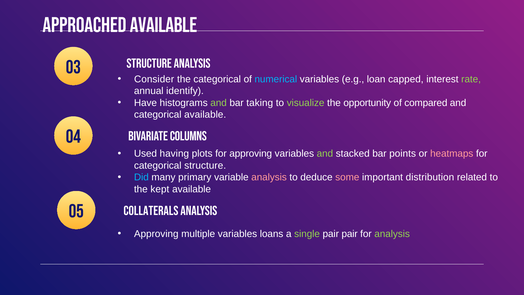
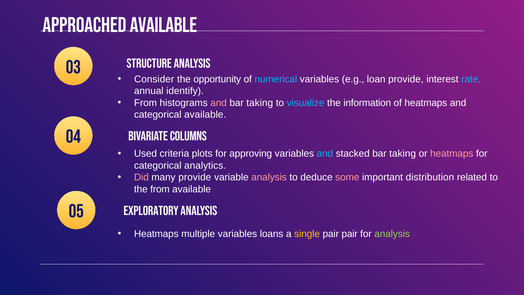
the categorical: categorical -> opportunity (217, 79)
loan capped: capped -> provide (406, 79)
rate colour: light green -> light blue (471, 79)
Have: Have -> From (145, 103)
and colour: light green -> pink (219, 103)
visualize colour: light green -> light blue (306, 103)
opportunity: opportunity -> information (367, 103)
of compared: compared -> heatmaps (426, 103)
having: having -> criteria (174, 154)
and colour: light green -> light blue (325, 154)
stacked bar points: points -> taking (403, 154)
categorical structure: structure -> analytics (205, 165)
Did colour: light blue -> pink (141, 177)
many primary: primary -> provide (195, 177)
the kept: kept -> from (160, 189)
Collaterals: Collaterals -> Exploratory (151, 211)
Approving: Approving -> Heatmaps (156, 234)
single colour: light green -> yellow (307, 234)
